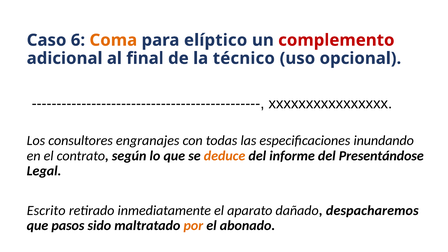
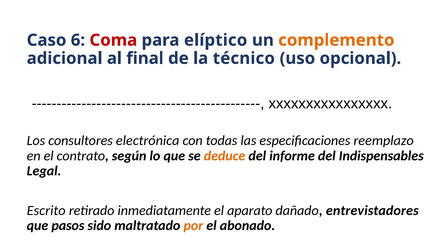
Coma colour: orange -> red (113, 40)
complemento colour: red -> orange (336, 40)
engranajes: engranajes -> electrónica (148, 141)
inundando: inundando -> reemplazo (384, 141)
Presentándose: Presentándose -> Indispensables (381, 156)
despacharemos: despacharemos -> entrevistadores (372, 211)
